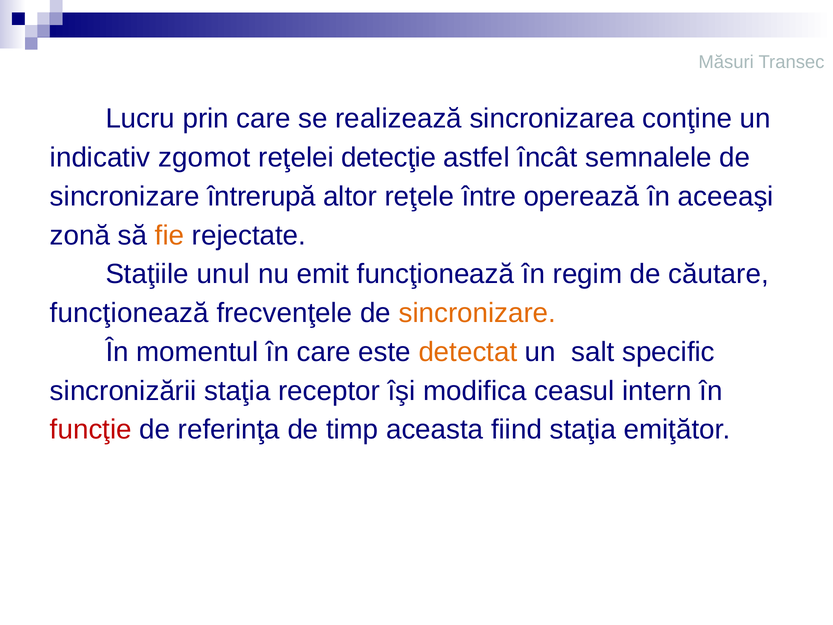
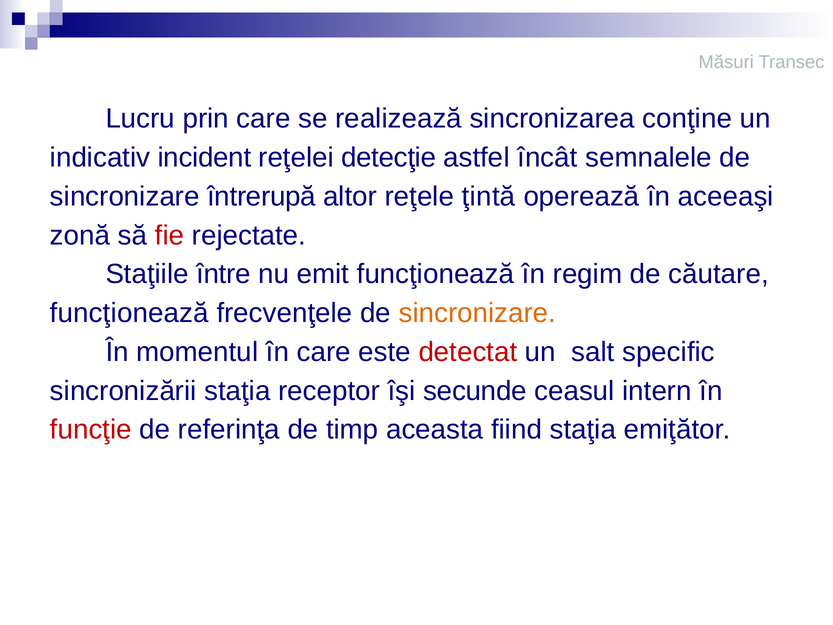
zgomot: zgomot -> incident (204, 158)
între: între -> ţintă (489, 196)
fie colour: orange -> red (170, 235)
unul: unul -> între (224, 274)
detectat colour: orange -> red (468, 352)
modifica: modifica -> secunde (475, 391)
